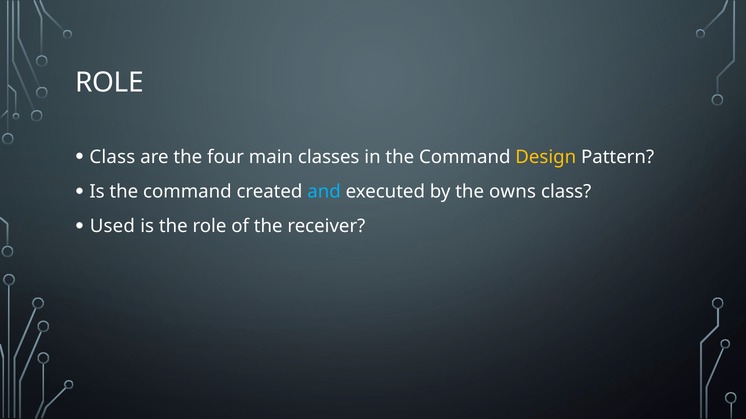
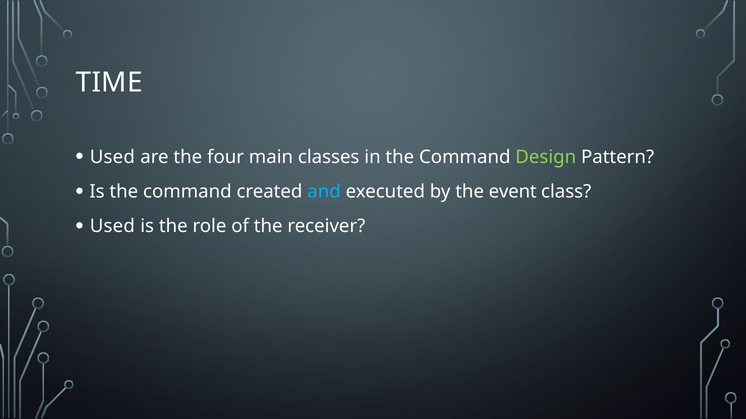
ROLE: ROLE -> TIME (109, 83)
Class: Class -> Used (112, 157)
Design colour: yellow -> light green (546, 157)
owns: owns -> event (513, 192)
